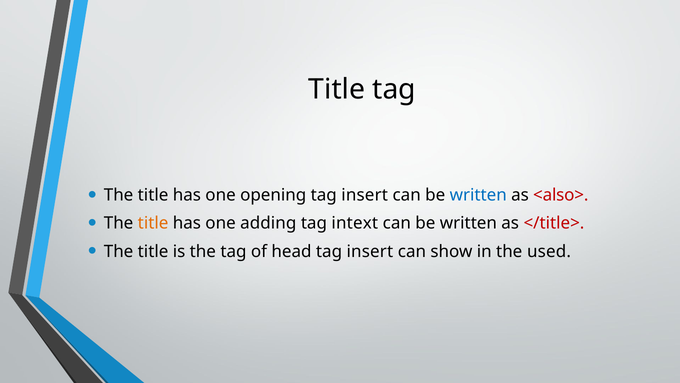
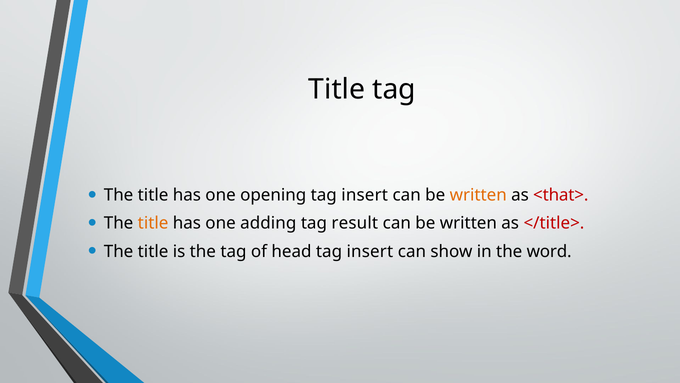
written colour: blue -> orange (478, 195)
<also>: <also> -> <that> (561, 195)
intext: intext -> result (355, 223)
used: used -> word (549, 251)
